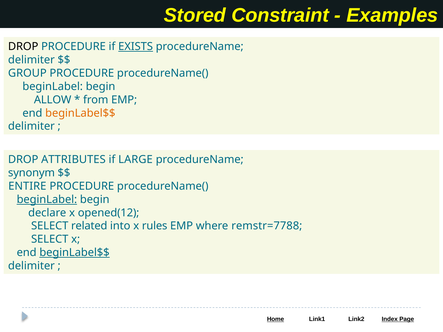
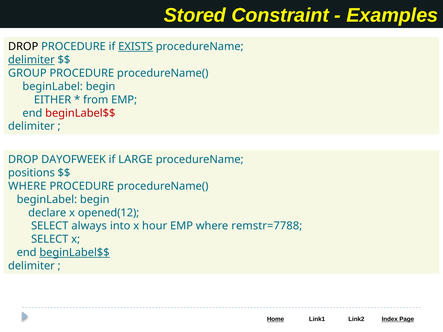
delimiter underline: none -> present (31, 60)
ALLOW: ALLOW -> EITHER (53, 100)
beginLabel$$ colour: orange -> red (80, 113)
ATTRIBUTES: ATTRIBUTES -> DAYOFWEEK (74, 160)
synonym: synonym -> positions (31, 173)
ENTIRE: ENTIRE -> WHERE (27, 186)
beginLabel underline: present -> none (47, 200)
related: related -> always (89, 226)
rules: rules -> hour (155, 226)
